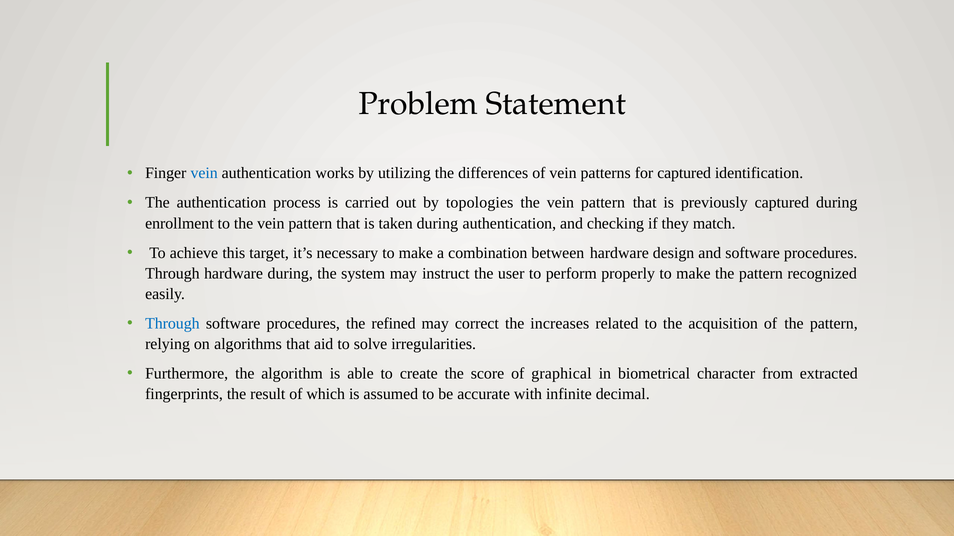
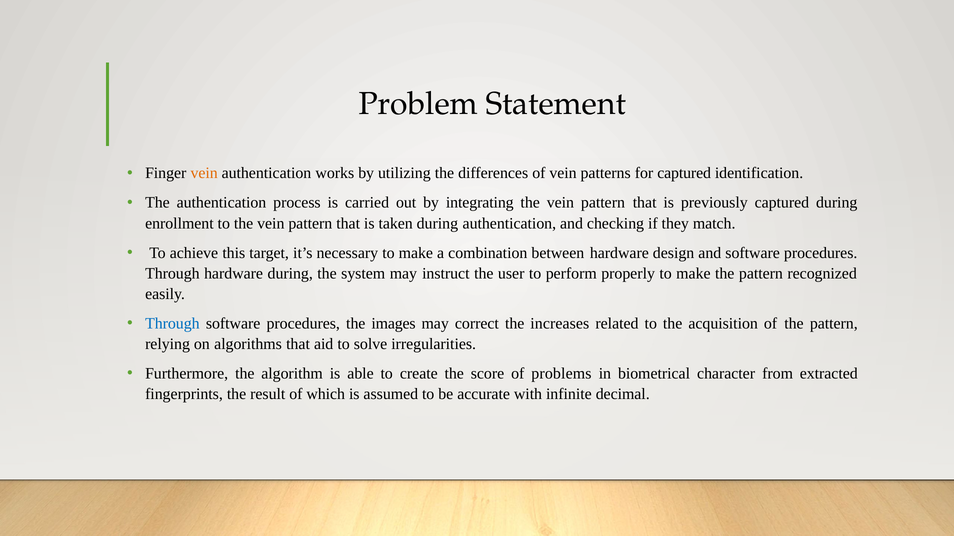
vein colour: blue -> orange (204, 173)
topologies: topologies -> integrating (480, 203)
refined: refined -> images (394, 324)
graphical: graphical -> problems (561, 374)
